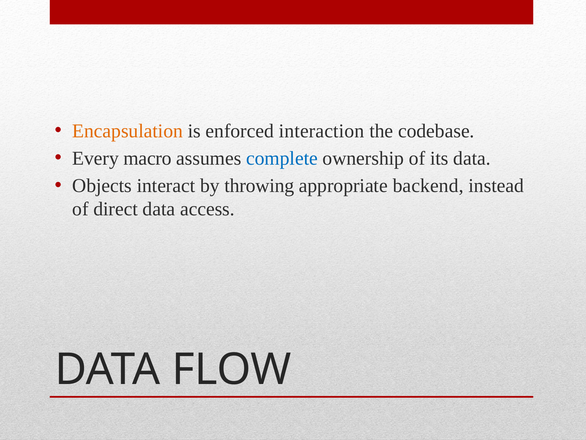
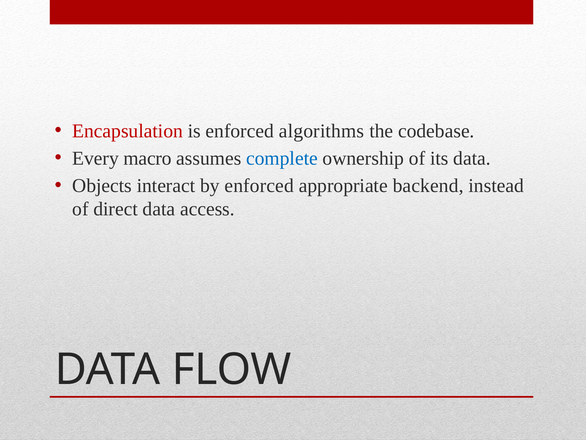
Encapsulation colour: orange -> red (128, 131)
interaction: interaction -> algorithms (322, 131)
by throwing: throwing -> enforced (259, 185)
